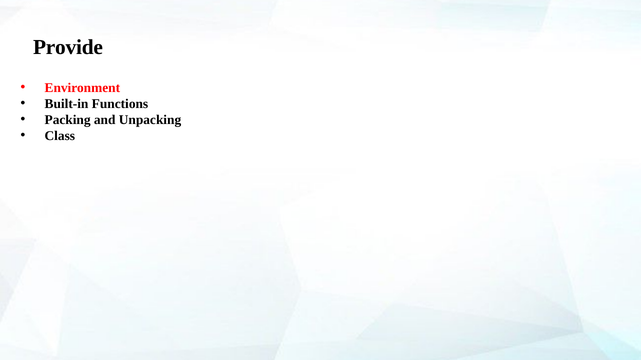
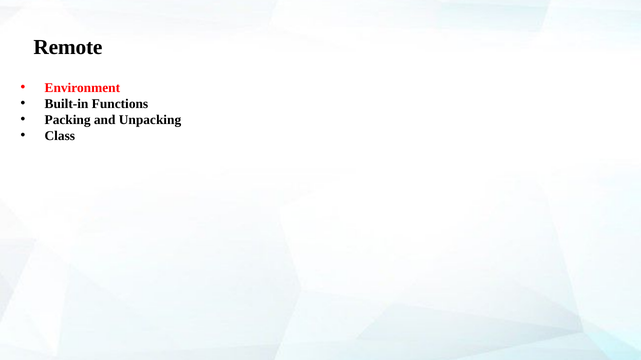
Provide: Provide -> Remote (68, 47)
